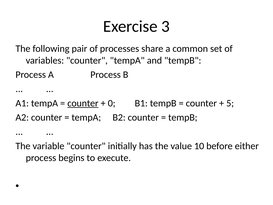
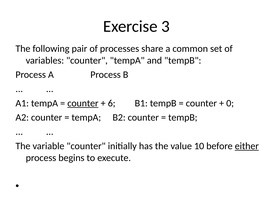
0: 0 -> 6 (112, 103)
5: 5 -> 0 (230, 103)
either underline: none -> present (247, 146)
